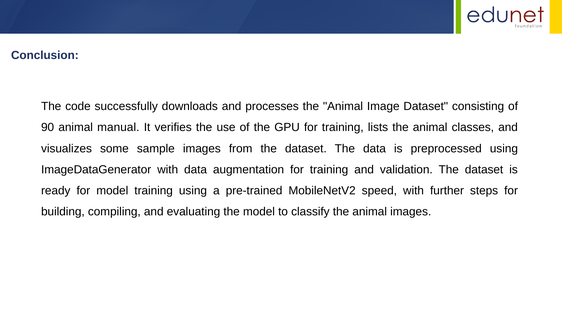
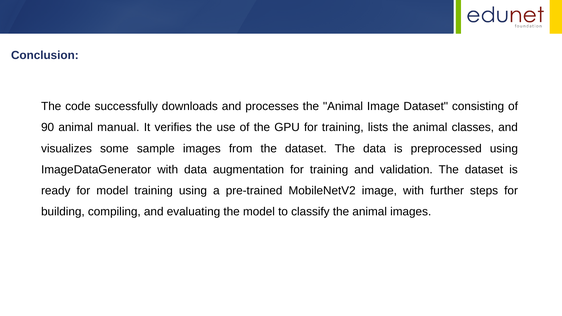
MobileNetV2 speed: speed -> image (379, 191)
